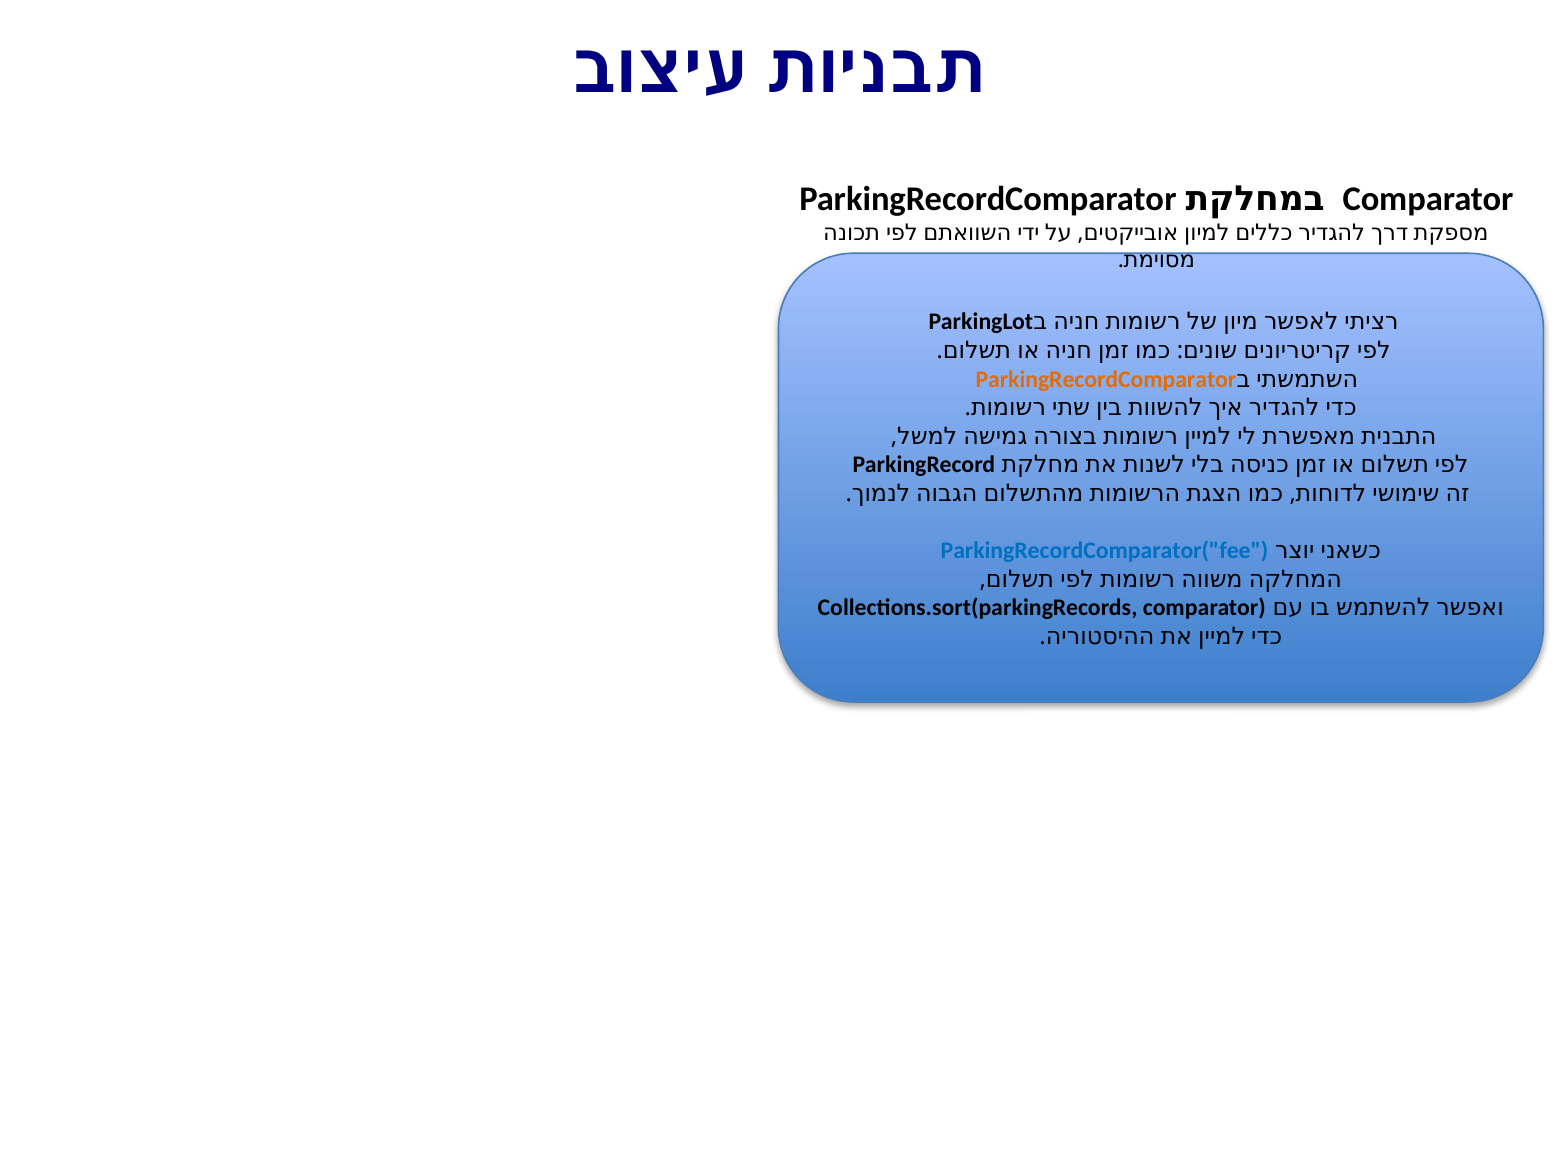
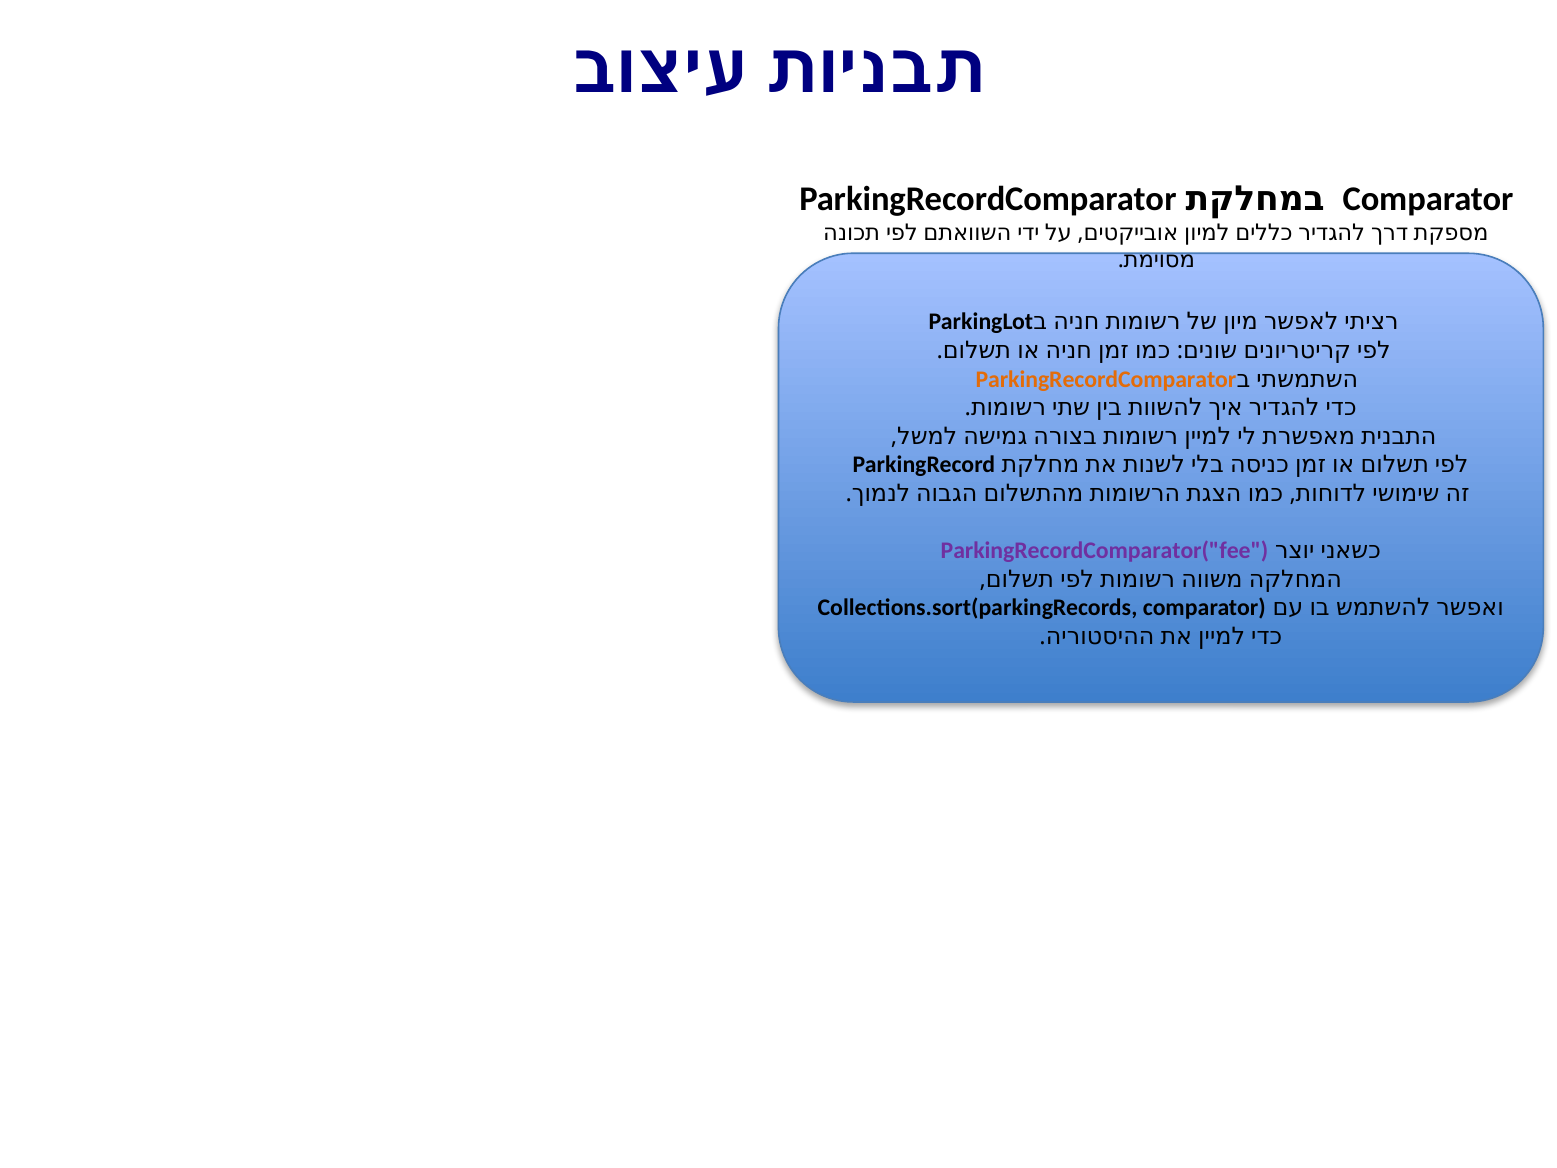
ParkingRecordComparator("fee colour: blue -> purple (1105, 551)
